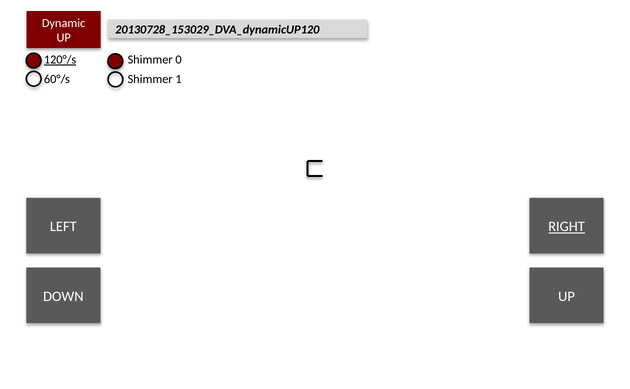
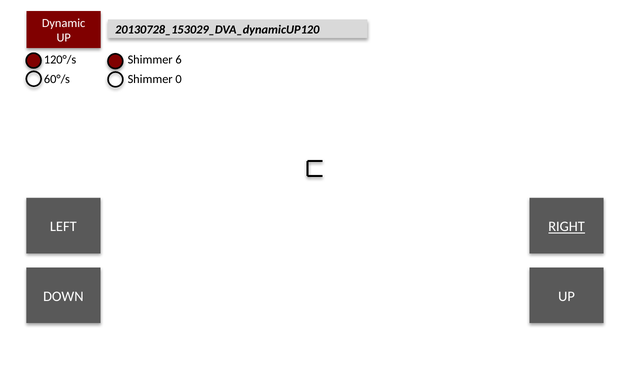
120°/s underline: present -> none (60, 60)
0: 0 -> 6 (179, 60)
1: 1 -> 0 (179, 79)
